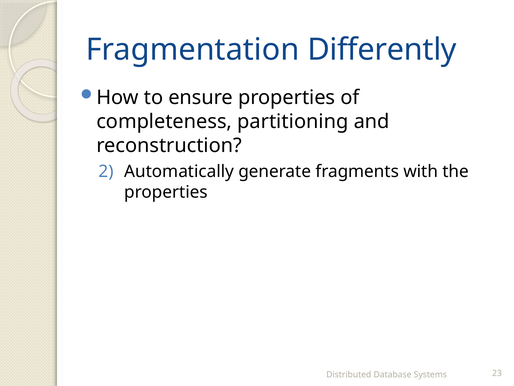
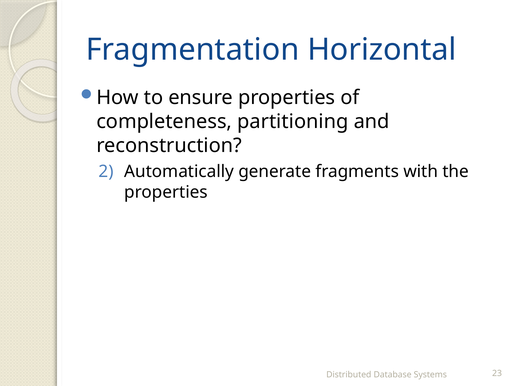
Differently: Differently -> Horizontal (382, 50)
